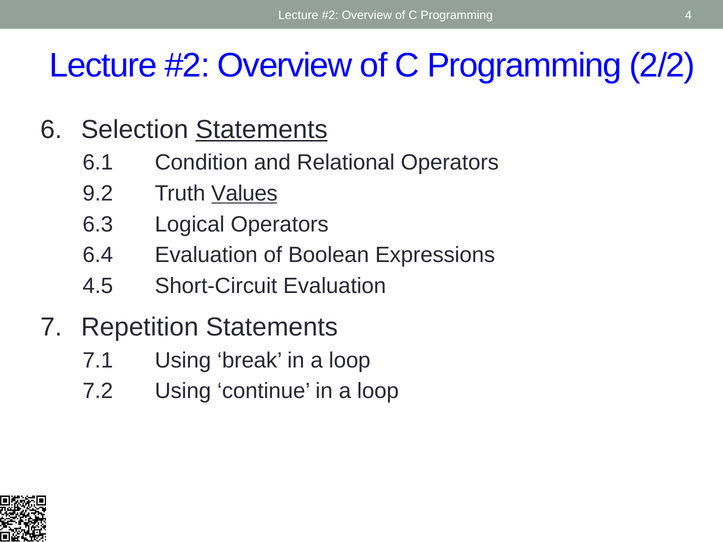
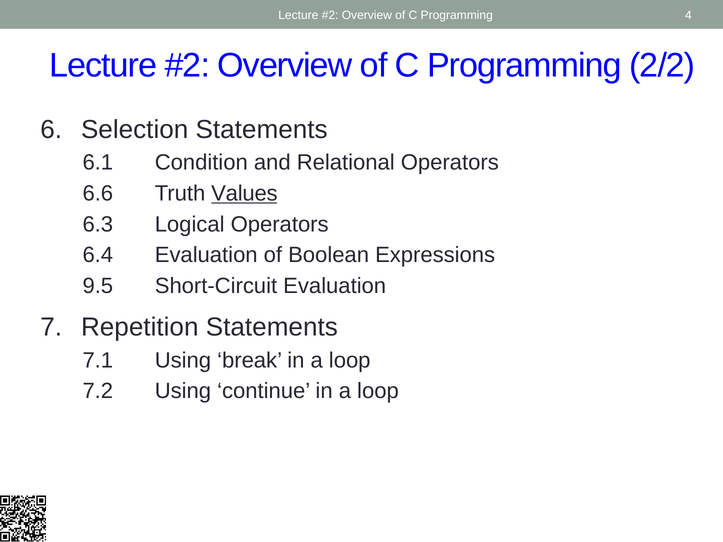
Statements underline: present -> none (262, 130)
9.2: 9.2 -> 6.6 (98, 194)
4.5: 4.5 -> 9.5 (98, 286)
